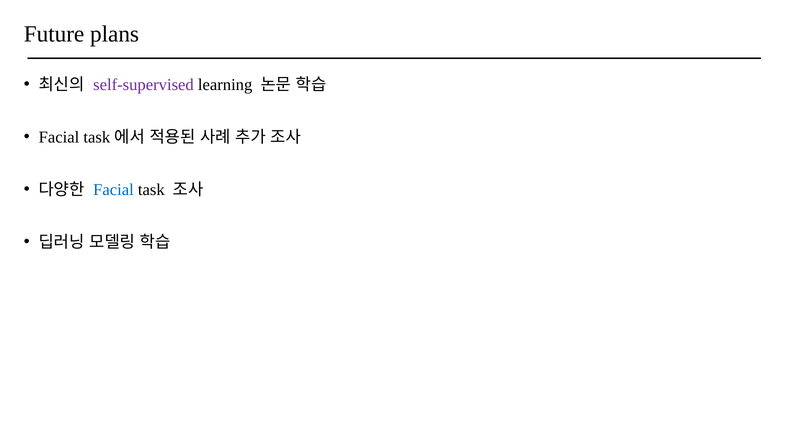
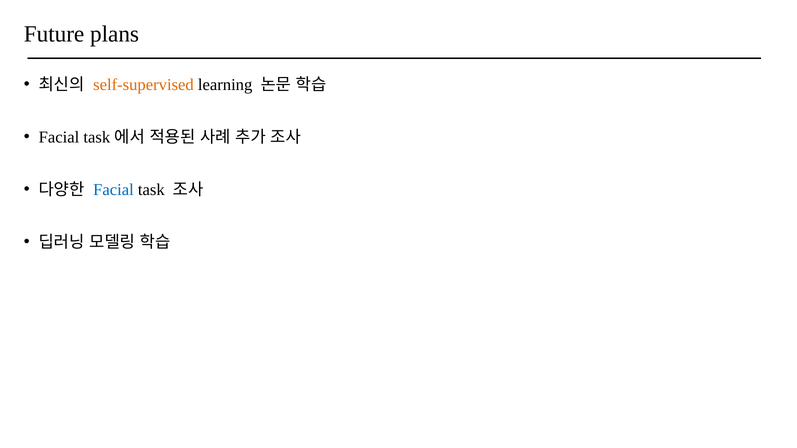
self-supervised colour: purple -> orange (143, 85)
